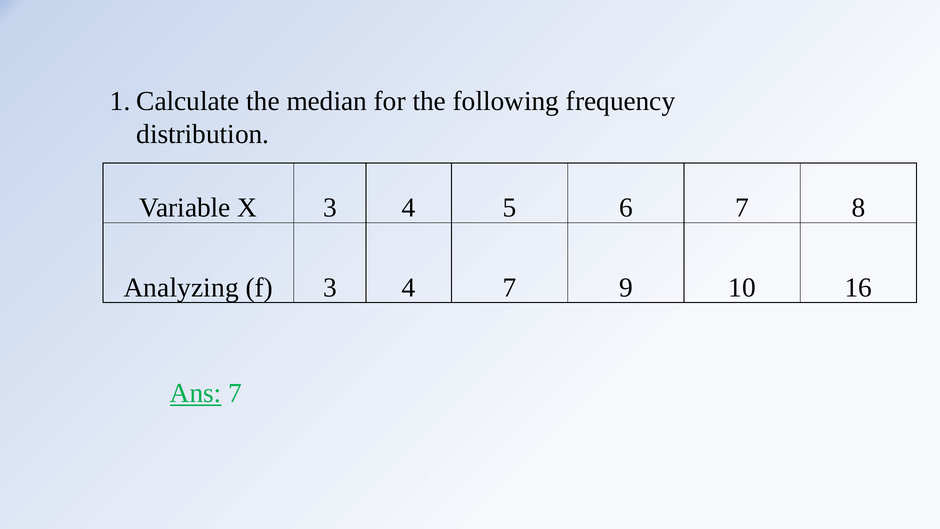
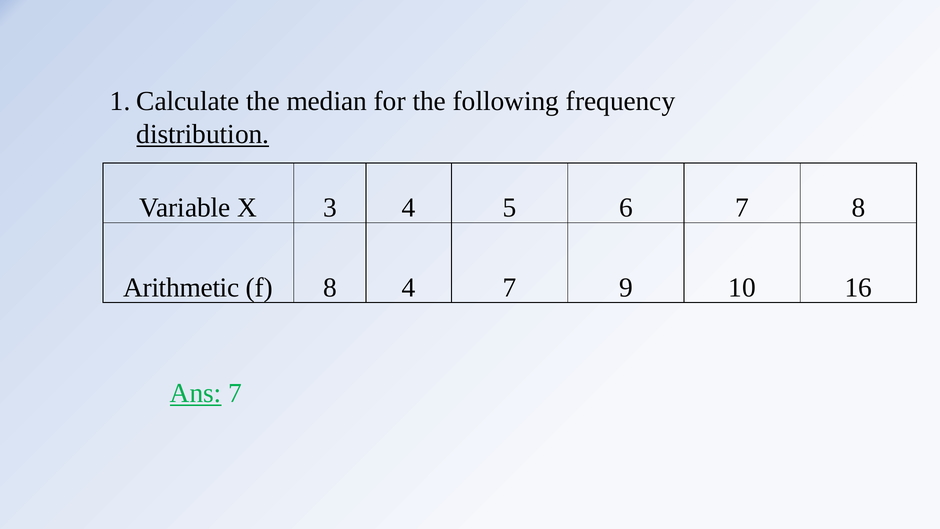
distribution underline: none -> present (203, 134)
Analyzing: Analyzing -> Arithmetic (181, 287)
f 3: 3 -> 8 (330, 287)
